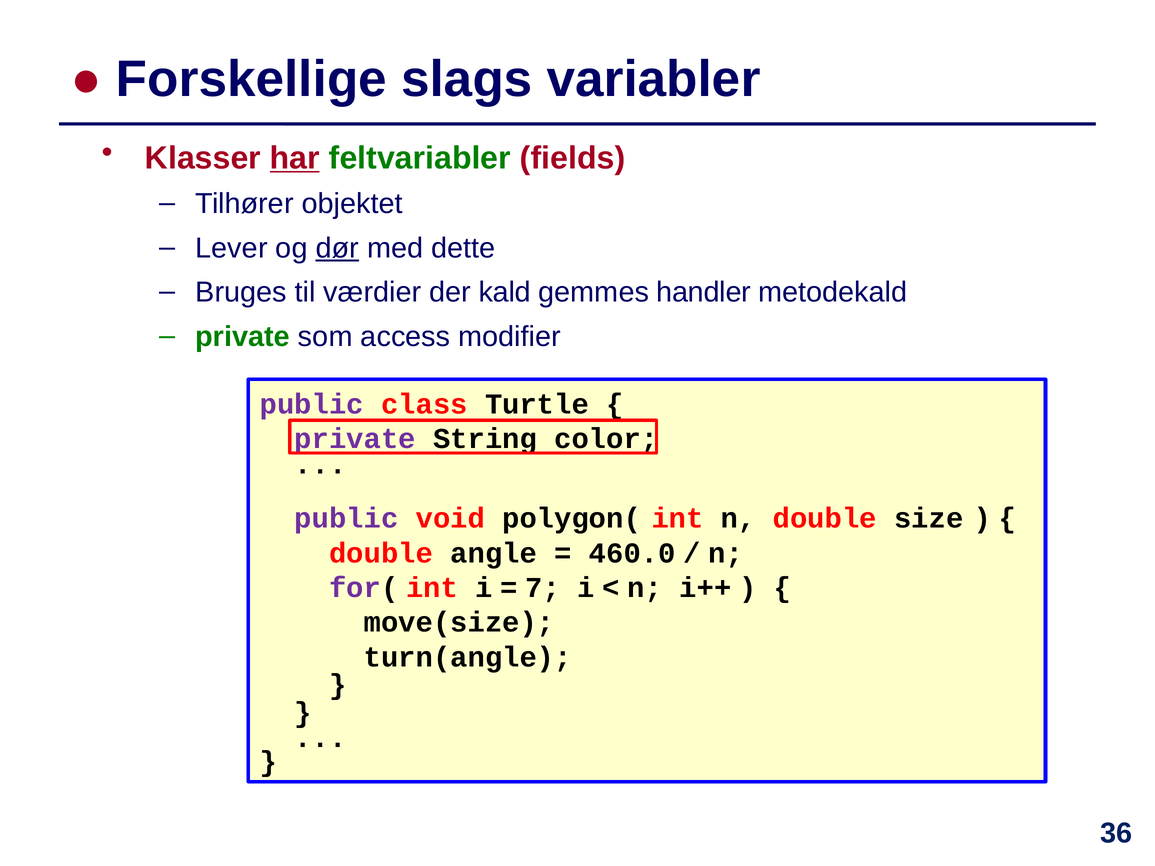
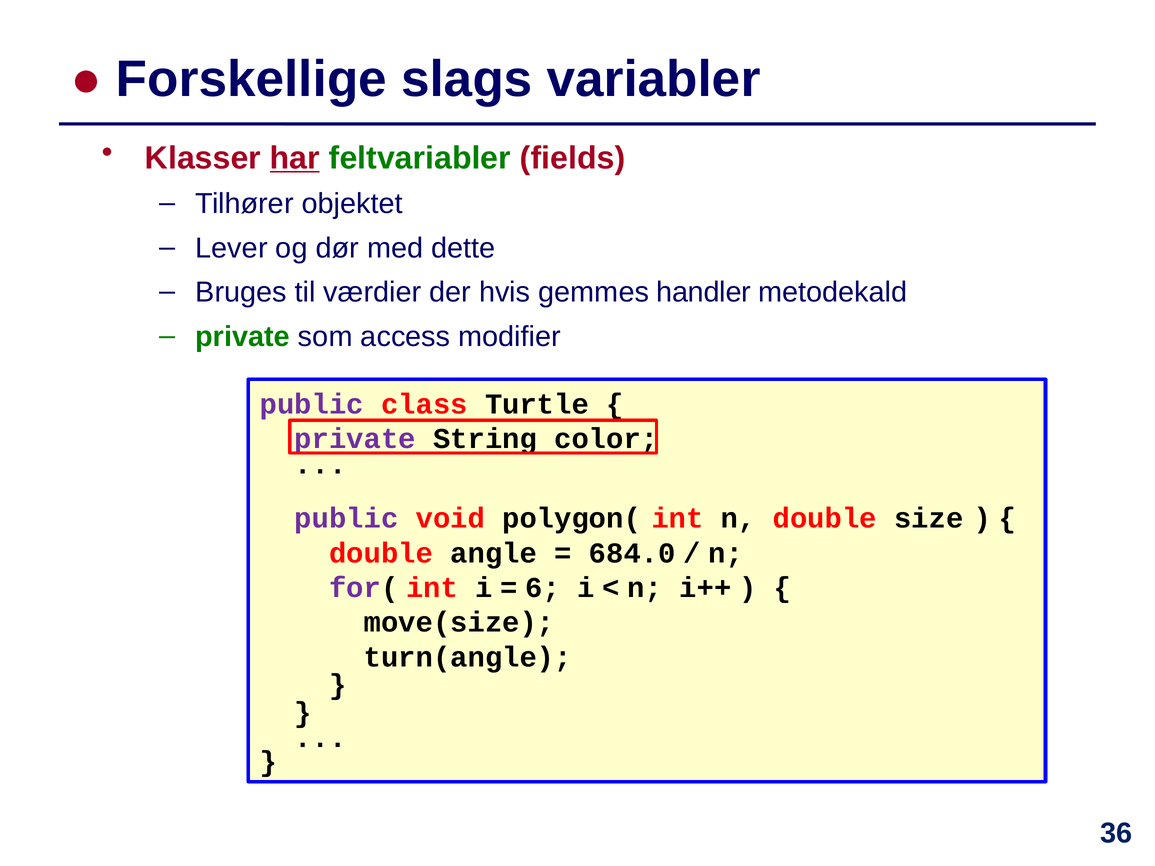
dør underline: present -> none (337, 248)
kald: kald -> hvis (505, 293)
460.0: 460.0 -> 684.0 (632, 553)
7: 7 -> 6 (543, 588)
